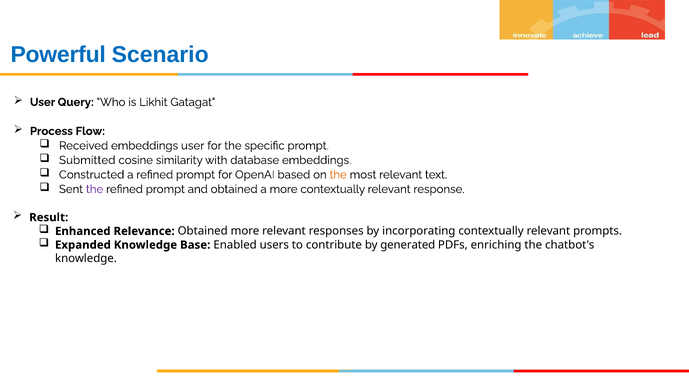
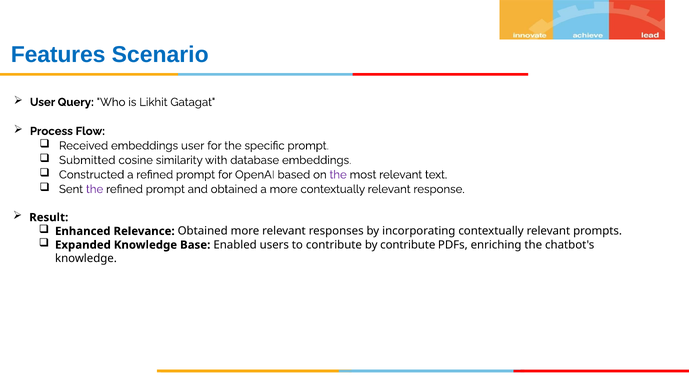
Powerful: Powerful -> Features (58, 55)
the colour: orange -> purple (338, 175)
by generated: generated -> contribute (408, 245)
